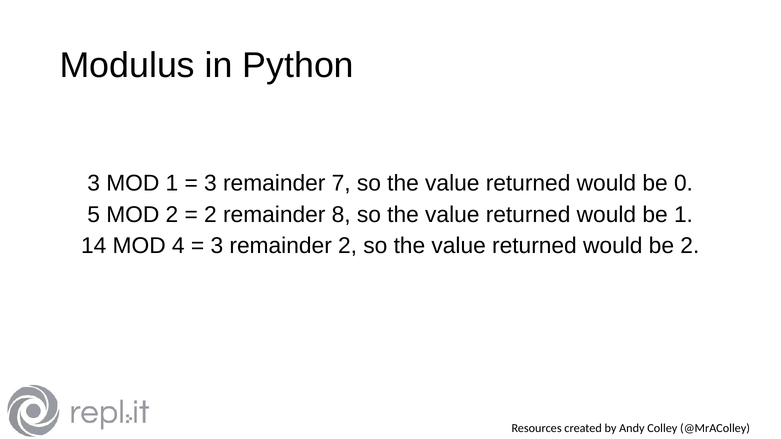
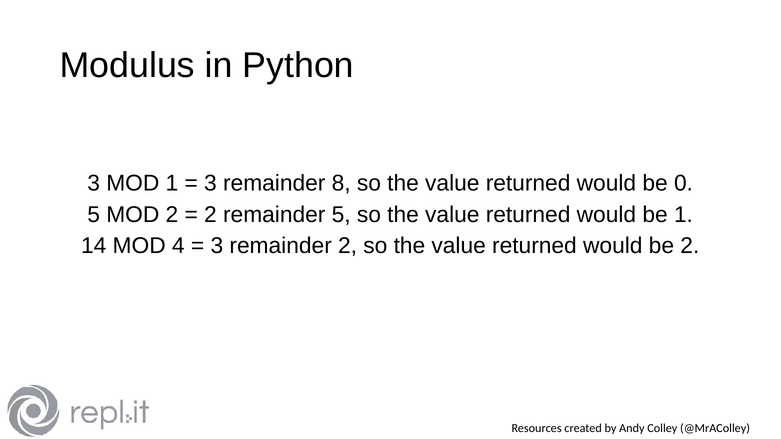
7: 7 -> 8 (341, 183)
remainder 8: 8 -> 5 (341, 215)
